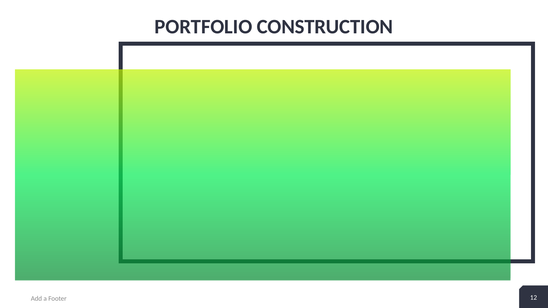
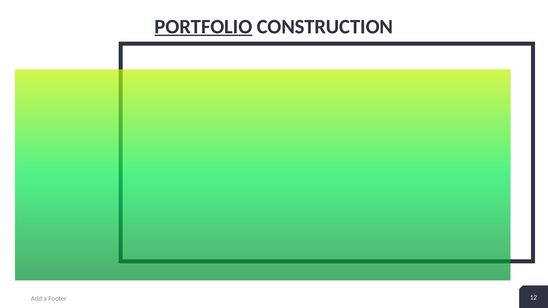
PORTFOLIO underline: none -> present (203, 27)
